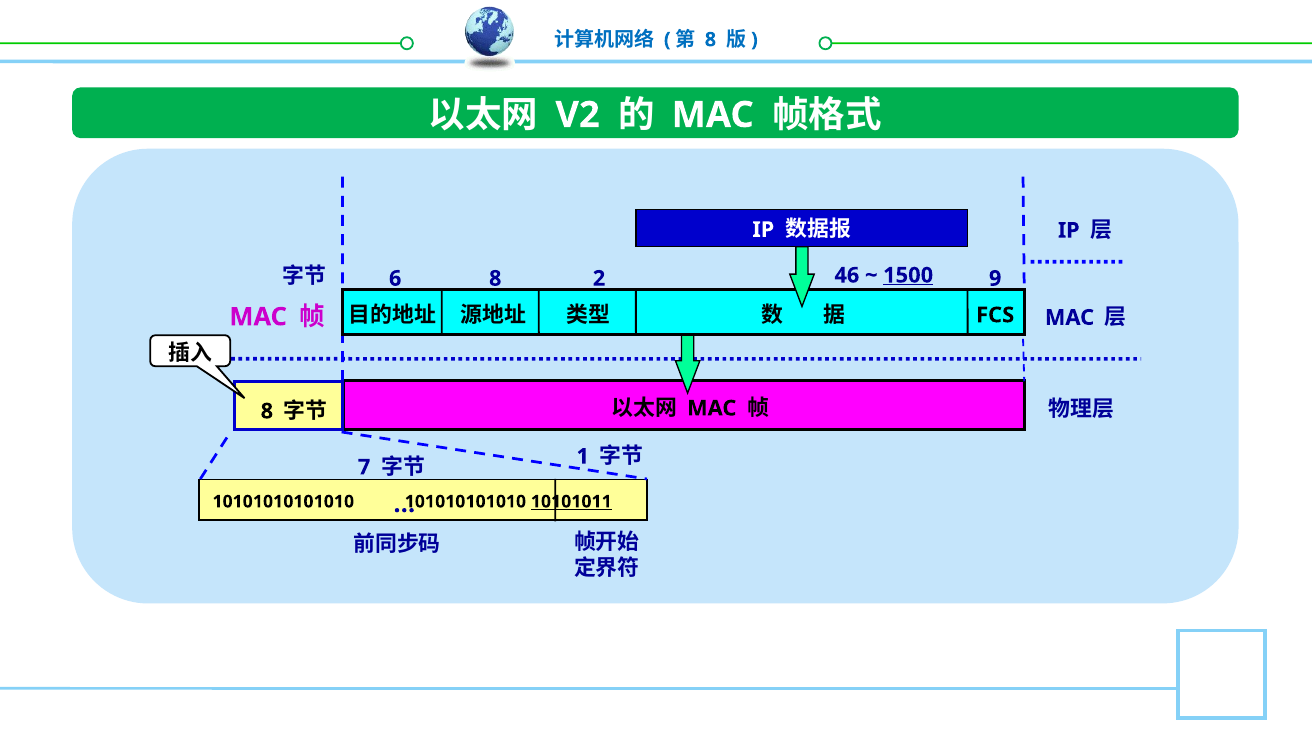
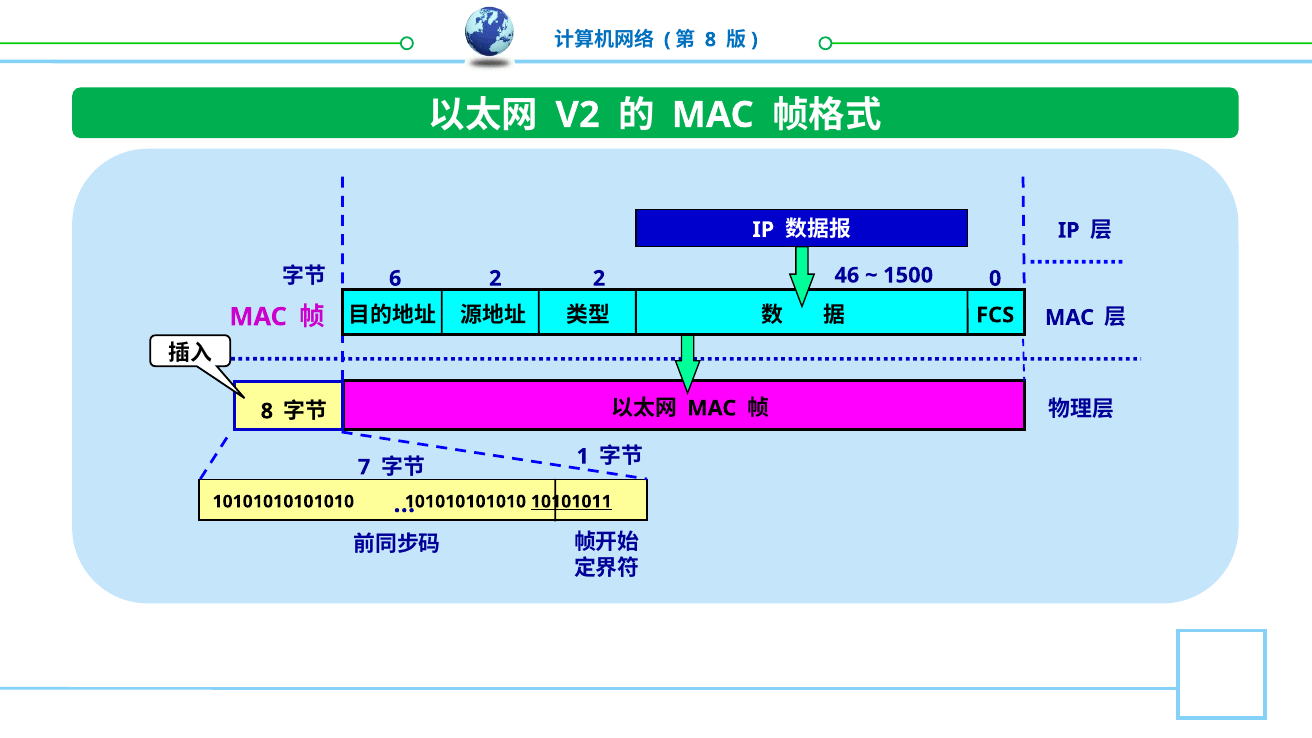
1500 underline: present -> none (908, 275)
6 8: 8 -> 2 (495, 279)
9: 9 -> 0 (995, 279)
